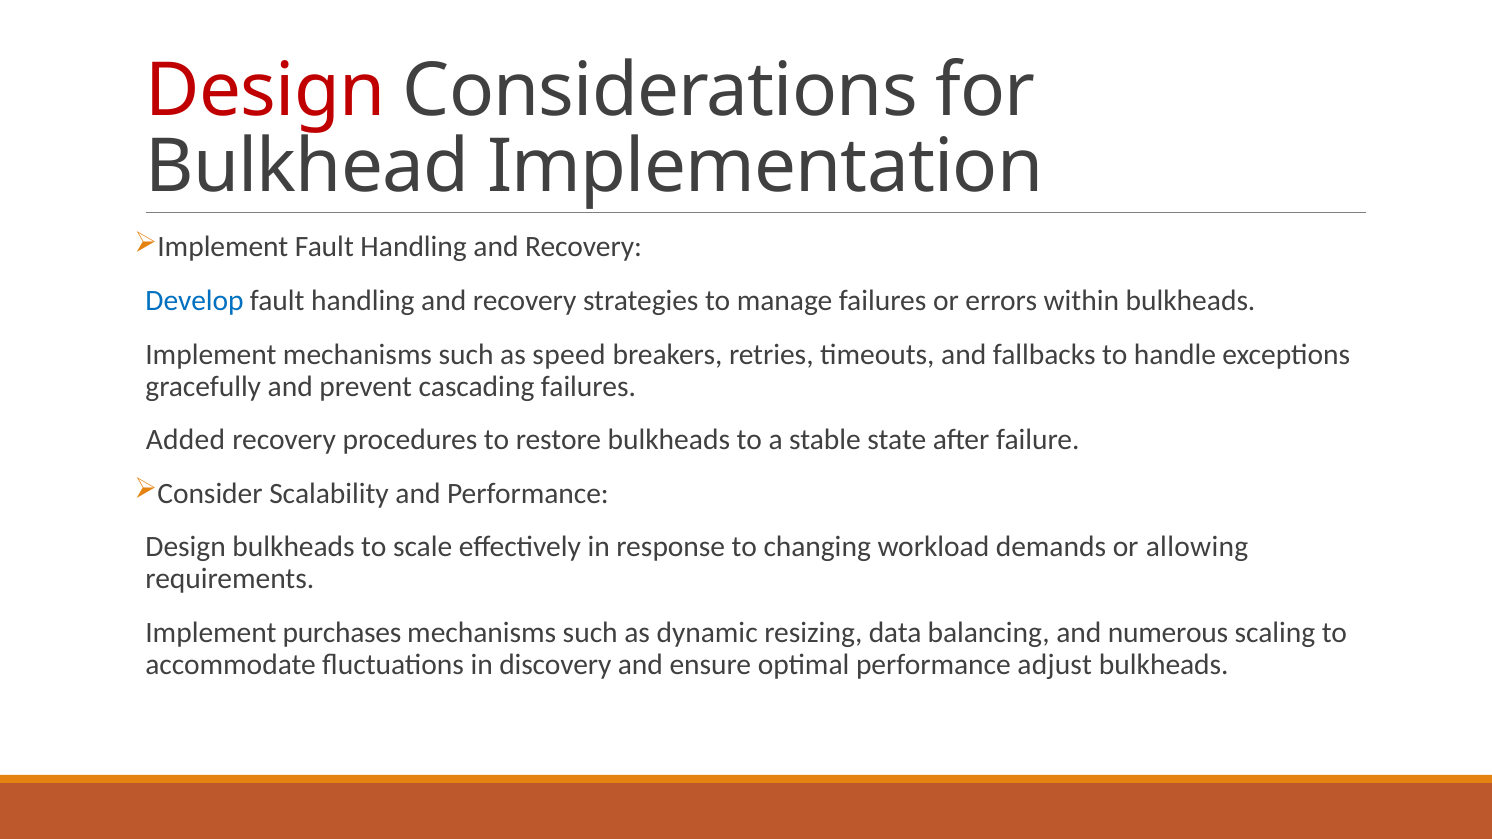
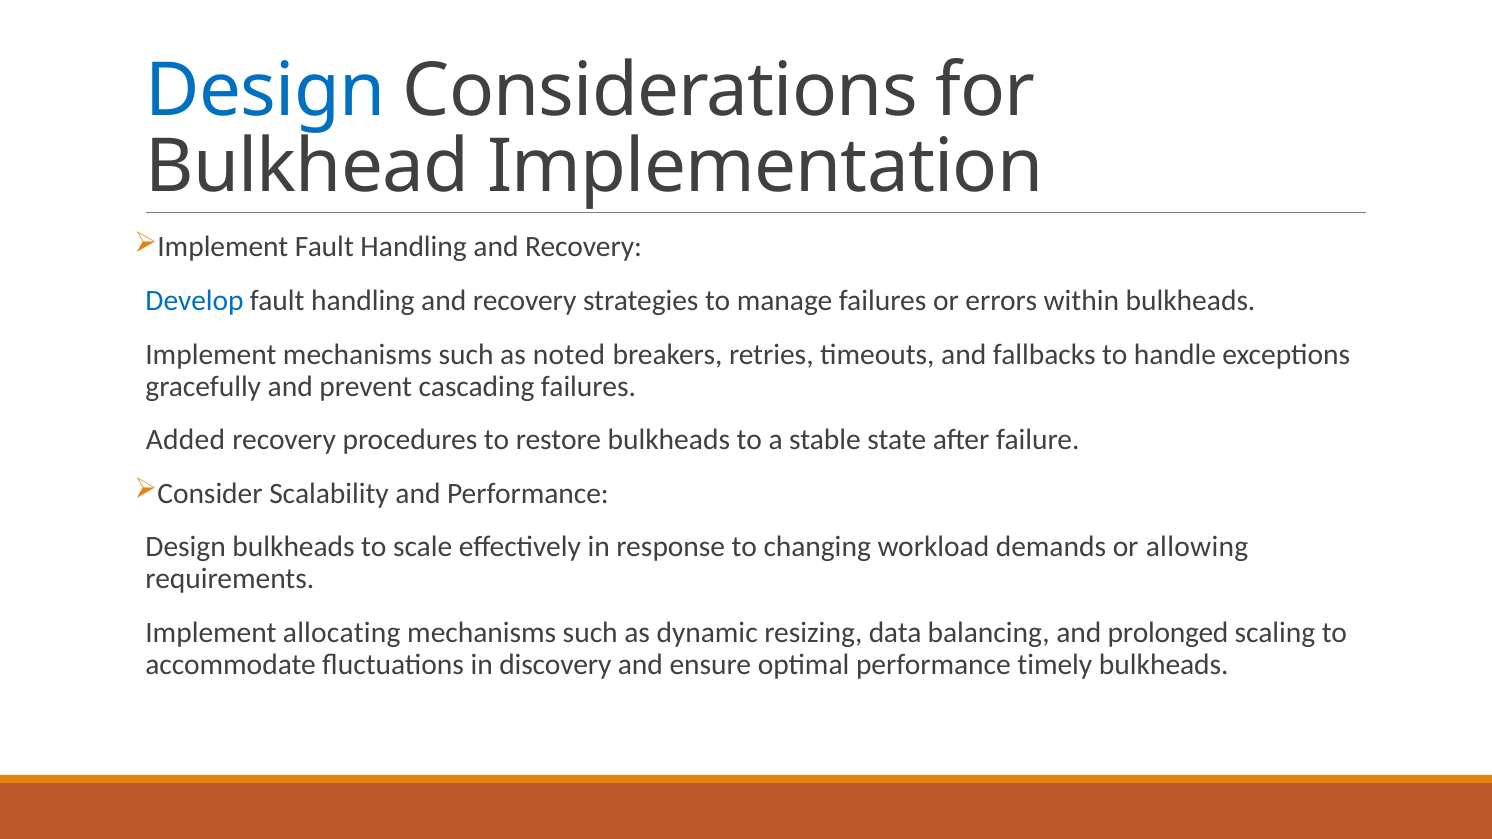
Design colour: red -> blue (266, 91)
speed: speed -> noted (569, 355)
purchases: purchases -> allocating (342, 633)
numerous: numerous -> prolonged (1168, 633)
adjust: adjust -> timely (1055, 665)
